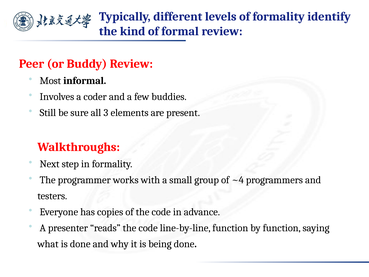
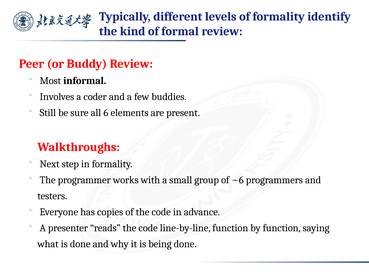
3: 3 -> 6 (106, 113)
~4: ~4 -> ~6 (238, 180)
